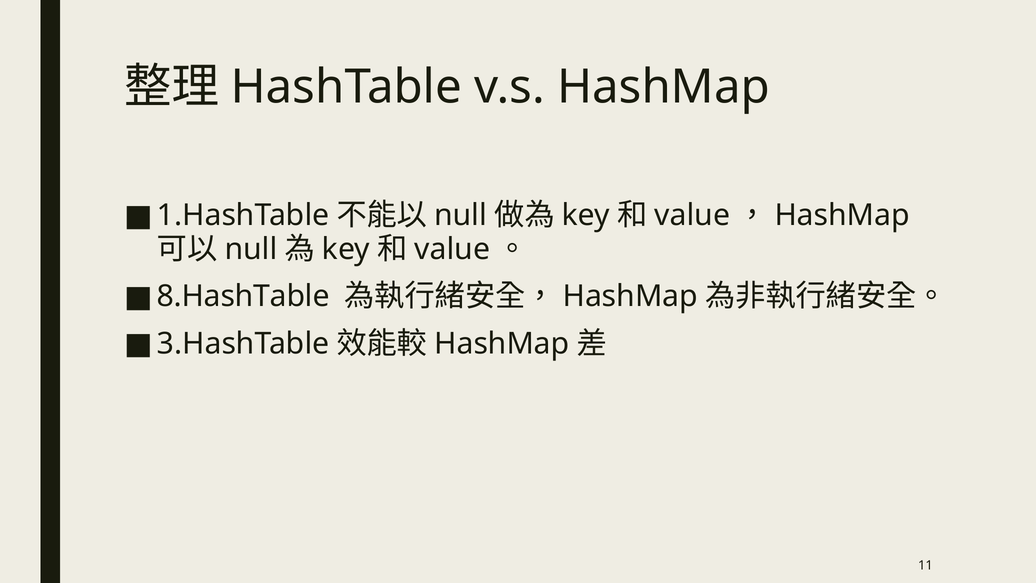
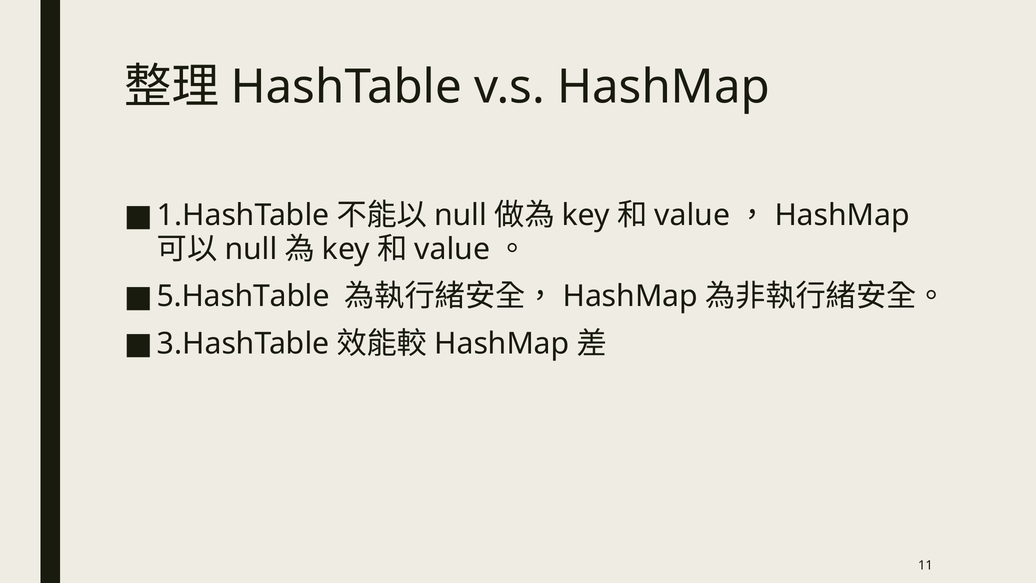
8.HashTable: 8.HashTable -> 5.HashTable (243, 296)
